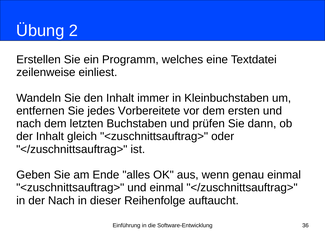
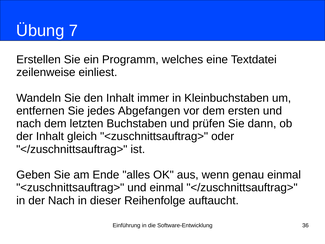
2: 2 -> 7 (73, 31)
Vorbereitete: Vorbereitete -> Abgefangen (149, 111)
